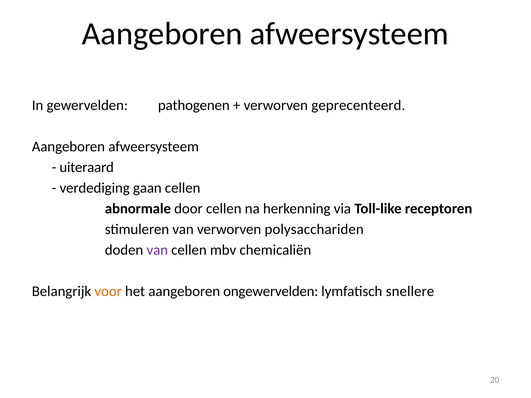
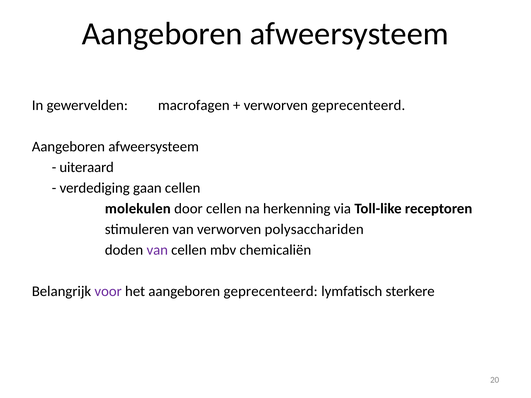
pathogenen: pathogenen -> macrofagen (194, 105)
abnormale: abnormale -> molekulen (138, 209)
voor colour: orange -> purple (108, 292)
aangeboren ongewervelden: ongewervelden -> geprecenteerd (271, 292)
snellere: snellere -> sterkere (410, 292)
